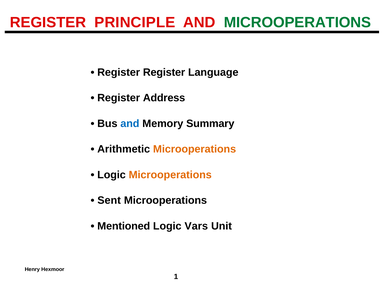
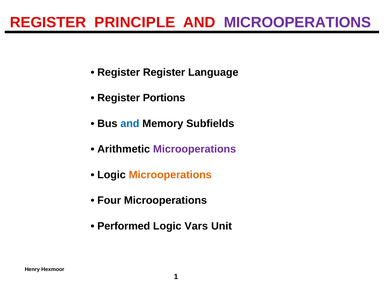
MICROOPERATIONS colour: green -> purple (297, 23)
Address: Address -> Portions (164, 98)
Summary: Summary -> Subfields (210, 124)
Microoperations colour: orange -> purple (195, 149)
Sent: Sent -> Four (109, 200)
Mentioned: Mentioned -> Performed (124, 226)
